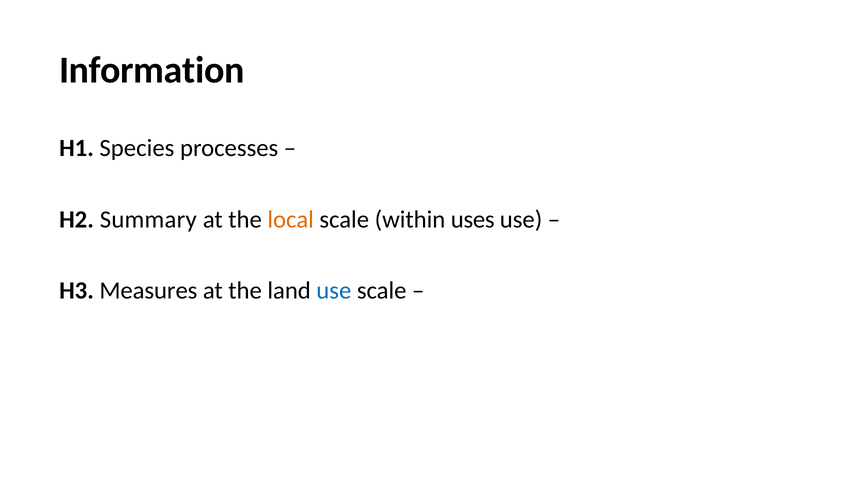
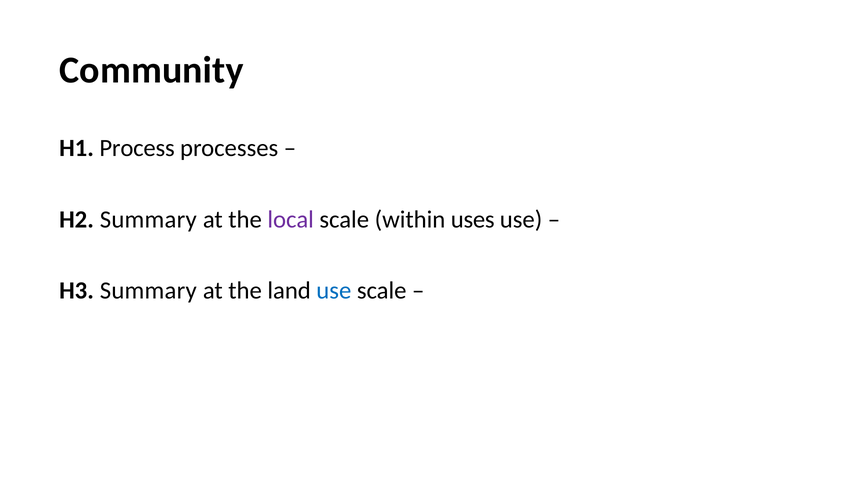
Information: Information -> Community (151, 70)
Species: Species -> Process (137, 148)
local colour: orange -> purple (291, 219)
H3 Measures: Measures -> Summary (148, 291)
